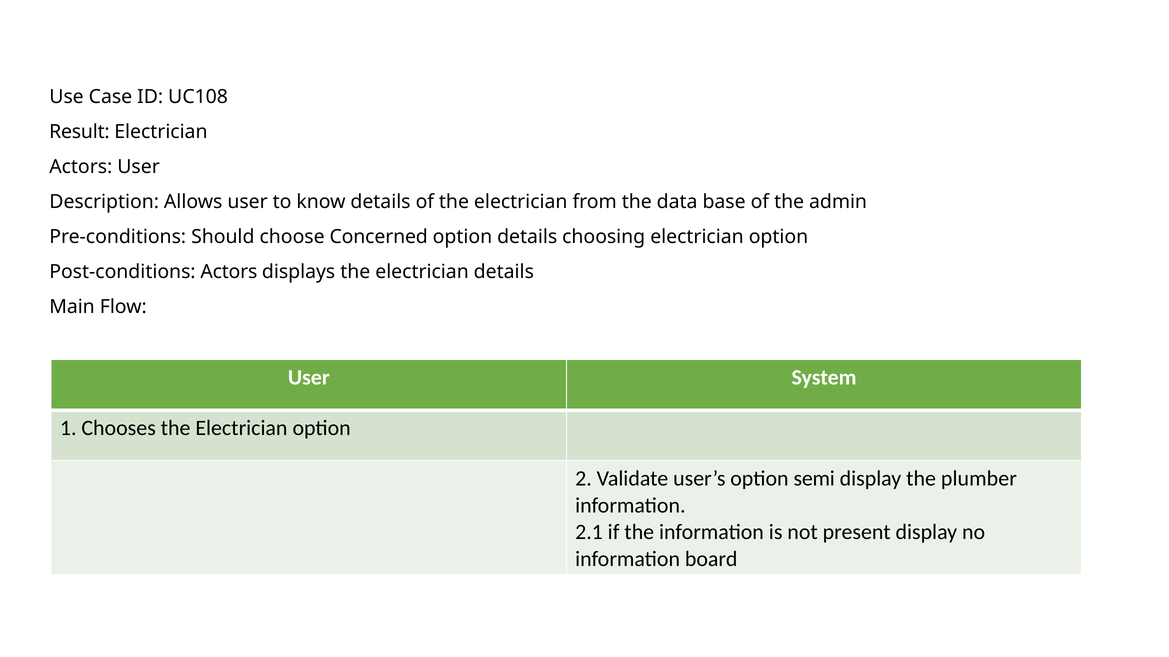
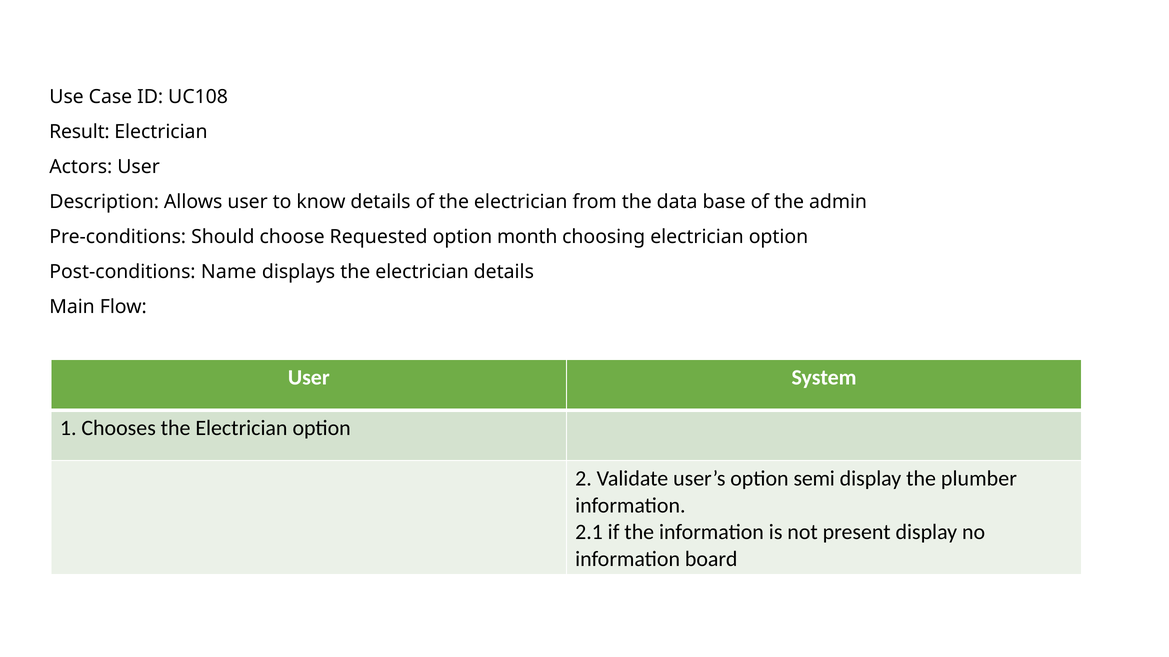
Concerned: Concerned -> Requested (379, 237)
option details: details -> month (527, 237)
Post-conditions Actors: Actors -> Name (229, 272)
